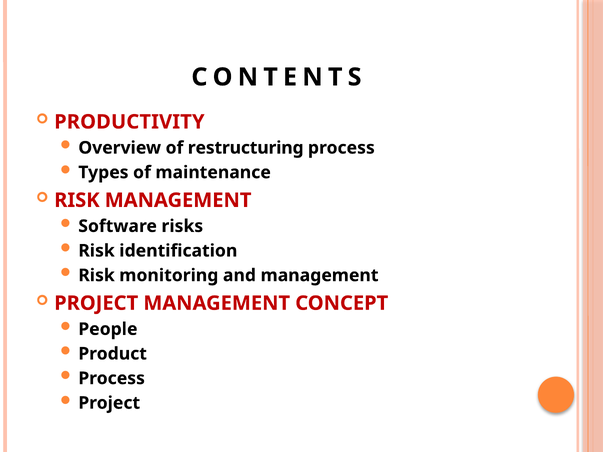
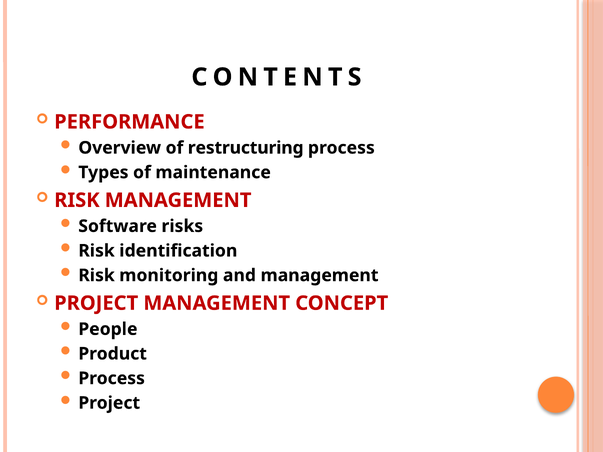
PRODUCTIVITY: PRODUCTIVITY -> PERFORMANCE (129, 122)
